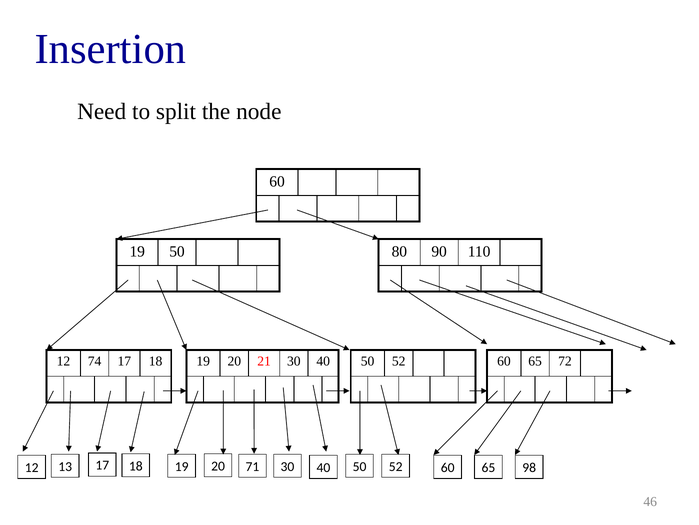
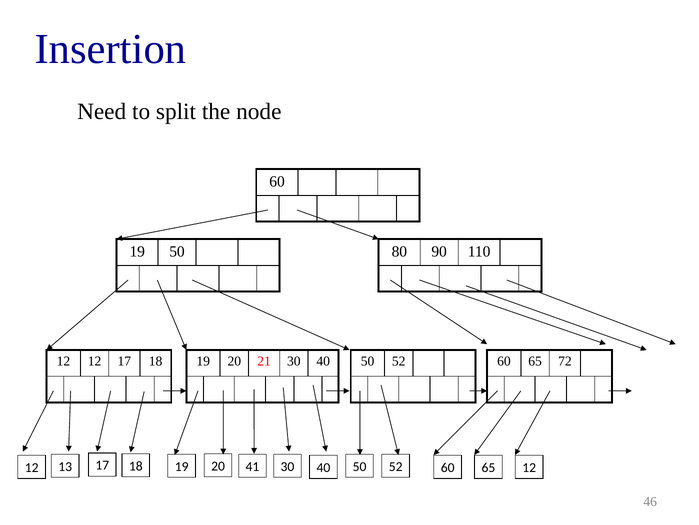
12 74: 74 -> 12 (95, 361)
71: 71 -> 41 (252, 466)
65 98: 98 -> 12 (529, 467)
